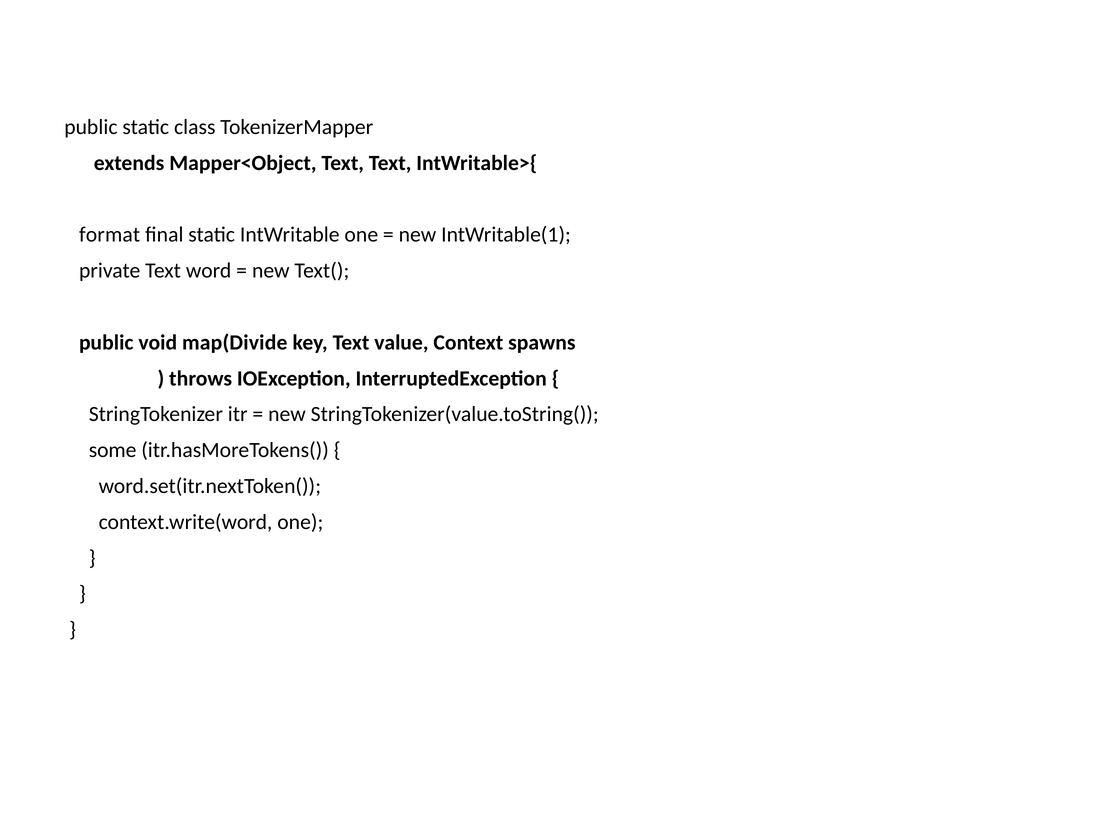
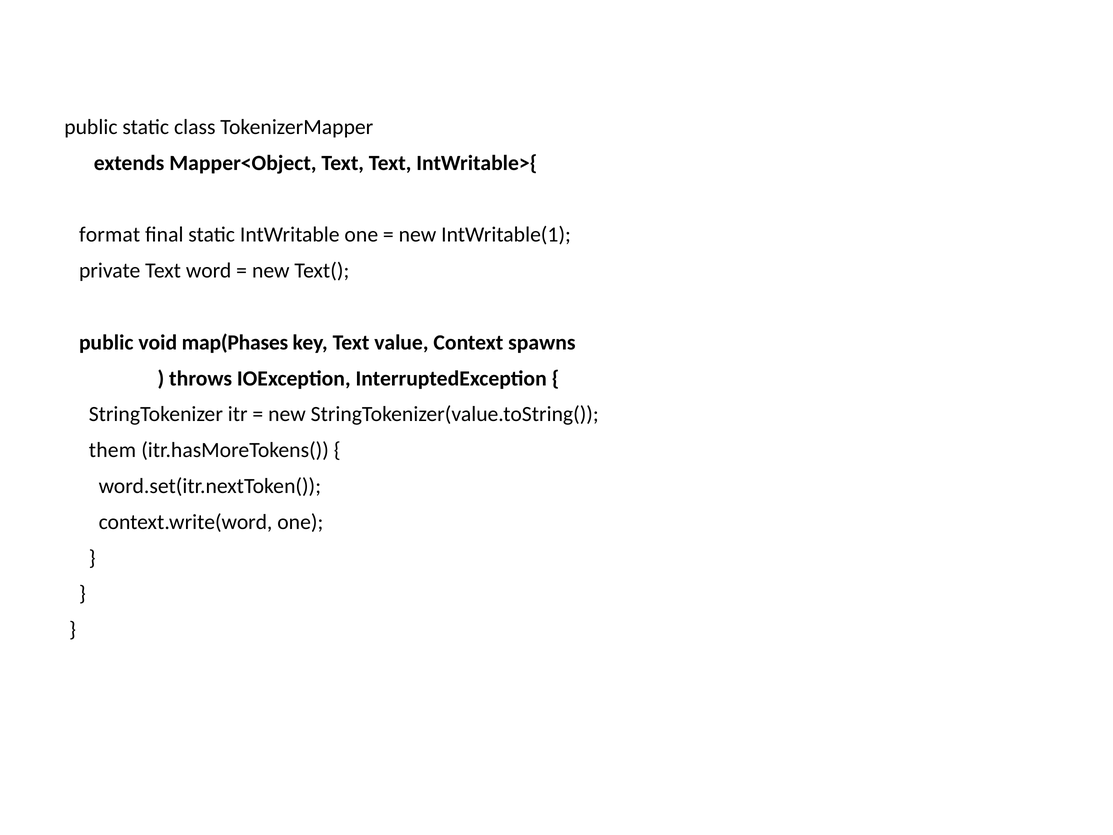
map(Divide: map(Divide -> map(Phases (235, 342)
some: some -> them (112, 450)
